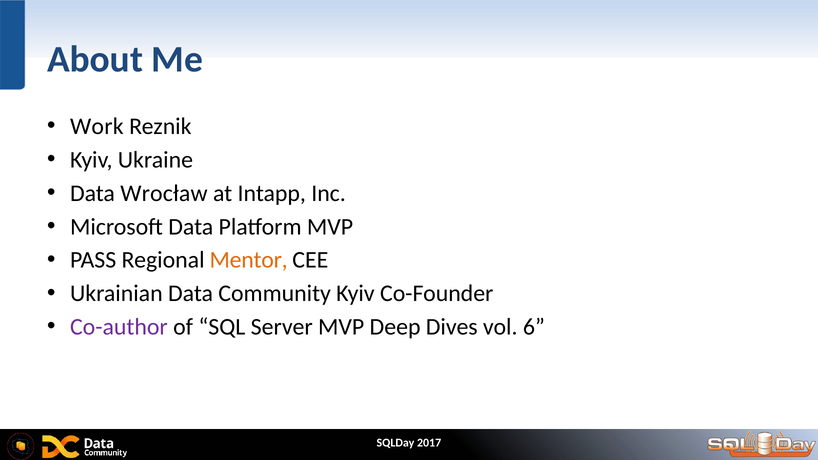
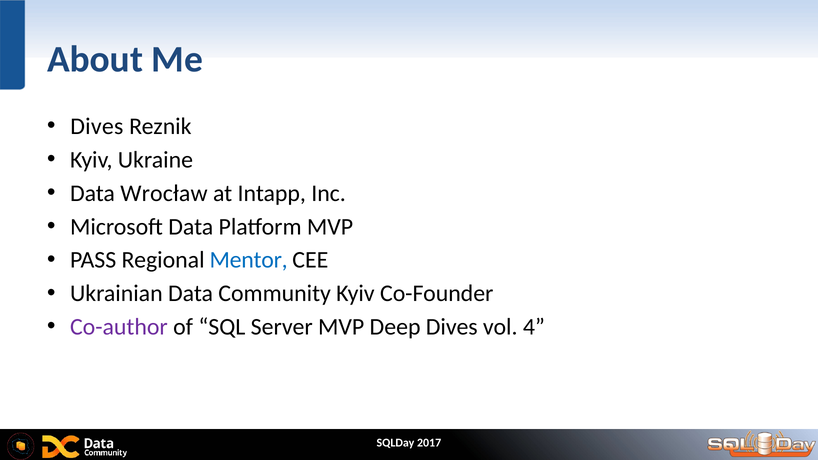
Work: Work -> Dives (97, 126)
Mentor colour: orange -> blue (249, 260)
6: 6 -> 4 (534, 327)
